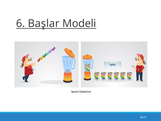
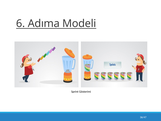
Başlar: Başlar -> Adıma (44, 23)
